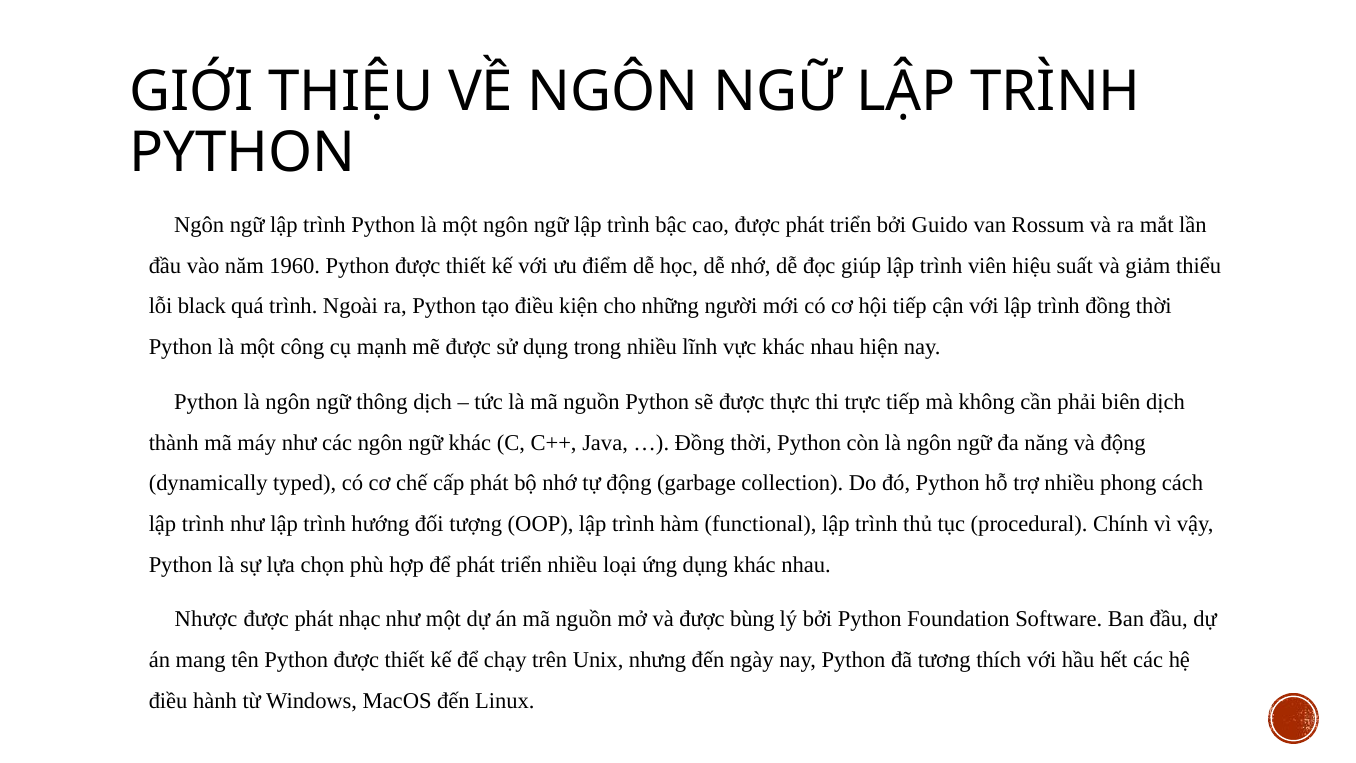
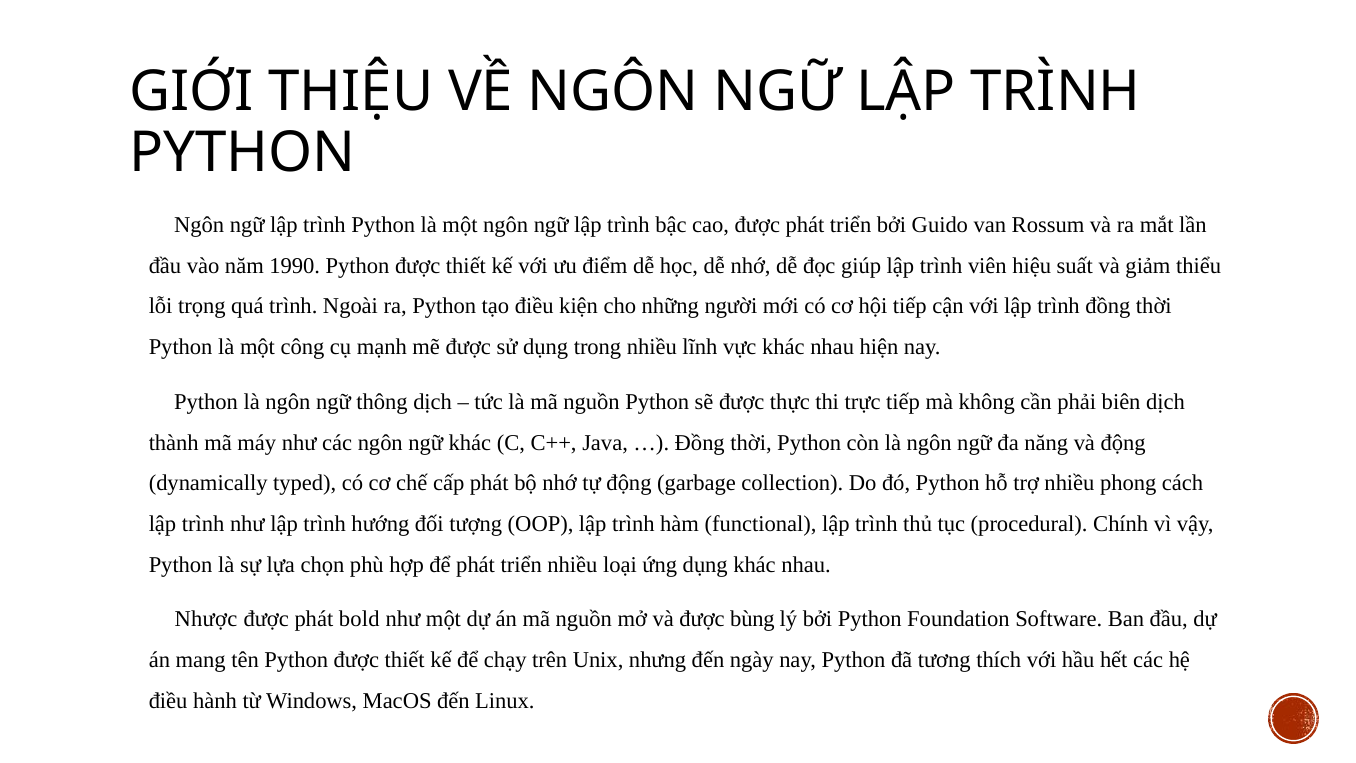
1960: 1960 -> 1990 (295, 266)
black: black -> trọng (202, 306)
nhạc: nhạc -> bold (359, 619)
